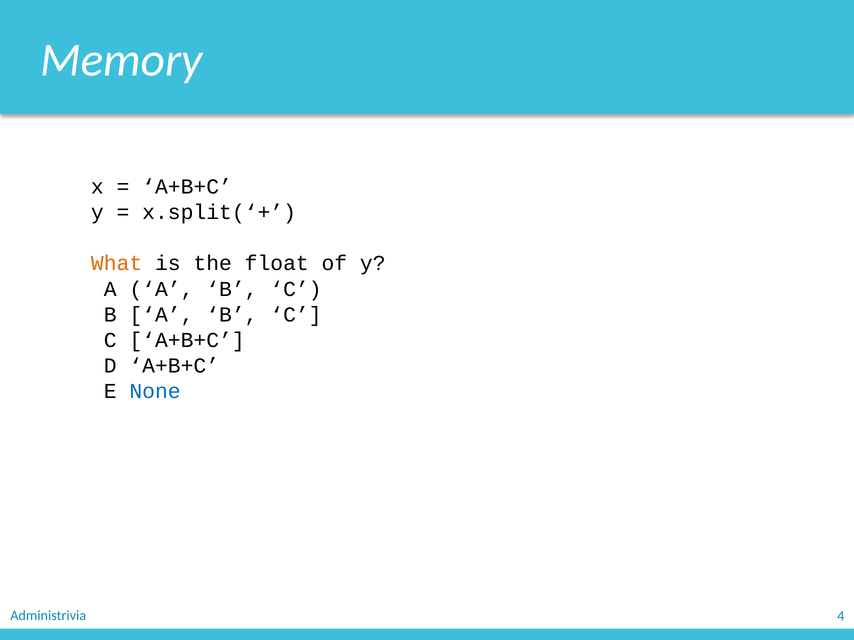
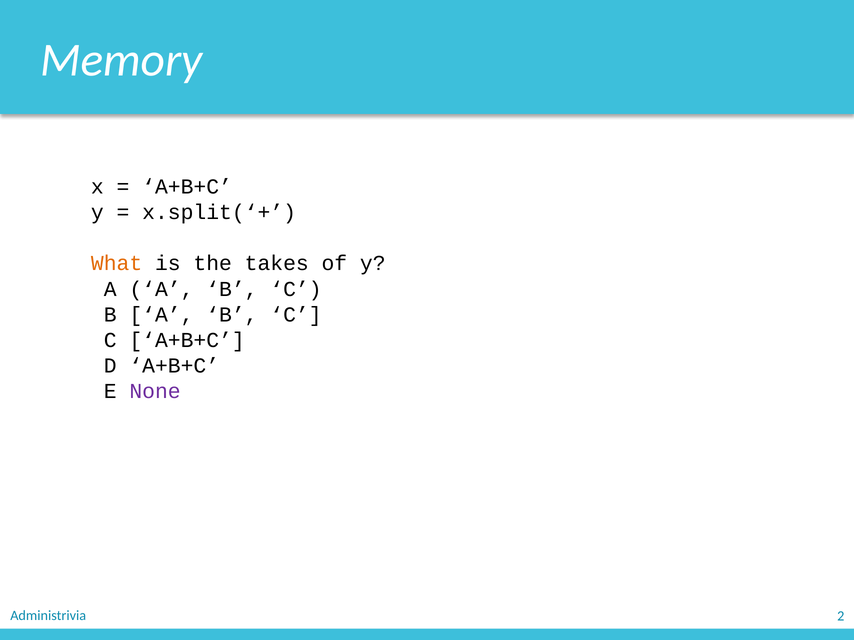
float: float -> takes (277, 264)
None colour: blue -> purple (155, 392)
4: 4 -> 2 (841, 616)
